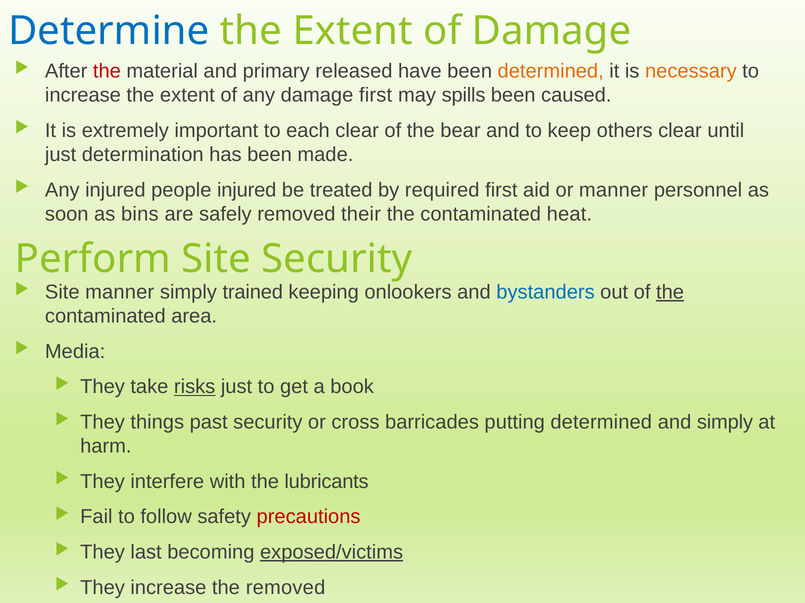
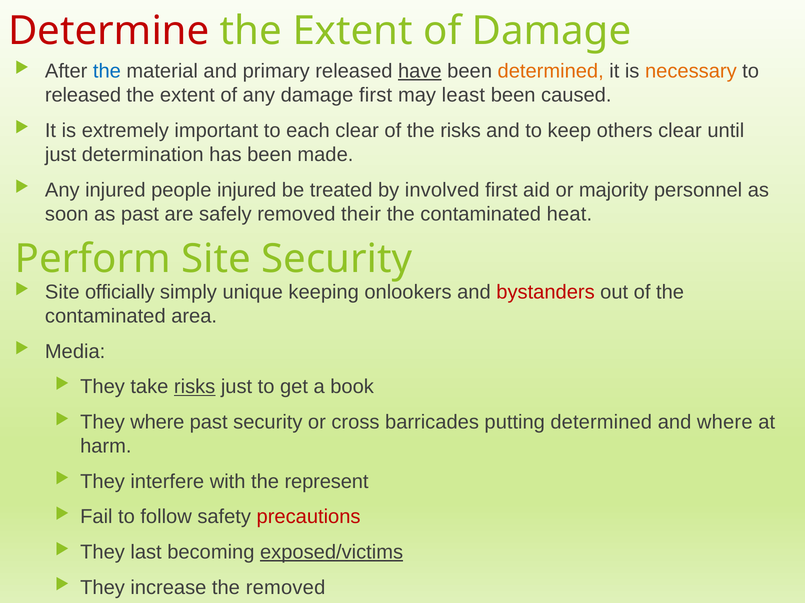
Determine colour: blue -> red (109, 31)
the colour: red -> blue (107, 71)
have underline: none -> present (420, 71)
increase: increase -> released (83, 95)
spills: spills -> least (463, 95)
the bear: bear -> risks (461, 131)
required: required -> involved (442, 190)
or manner: manner -> majority (614, 190)
as bins: bins -> past (140, 214)
Site manner: manner -> officially (120, 293)
trained: trained -> unique (253, 293)
bystanders colour: blue -> red (546, 293)
the underline: present -> none (670, 293)
They things: things -> where (157, 423)
and simply: simply -> where (725, 423)
lubricants: lubricants -> represent (326, 482)
